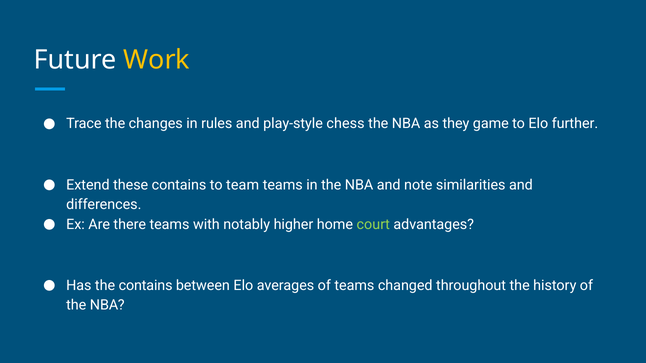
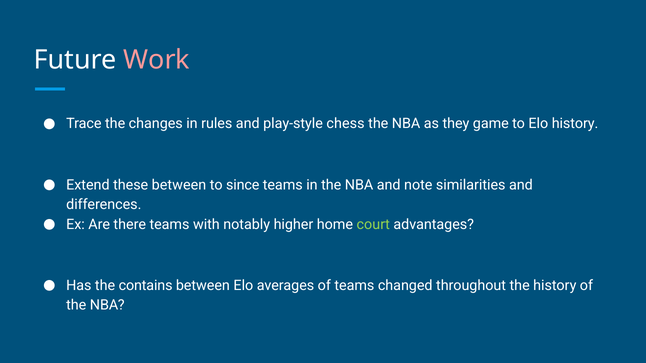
Work colour: yellow -> pink (157, 60)
Elo further: further -> history (575, 124)
these contains: contains -> between (179, 185)
team: team -> since (243, 185)
